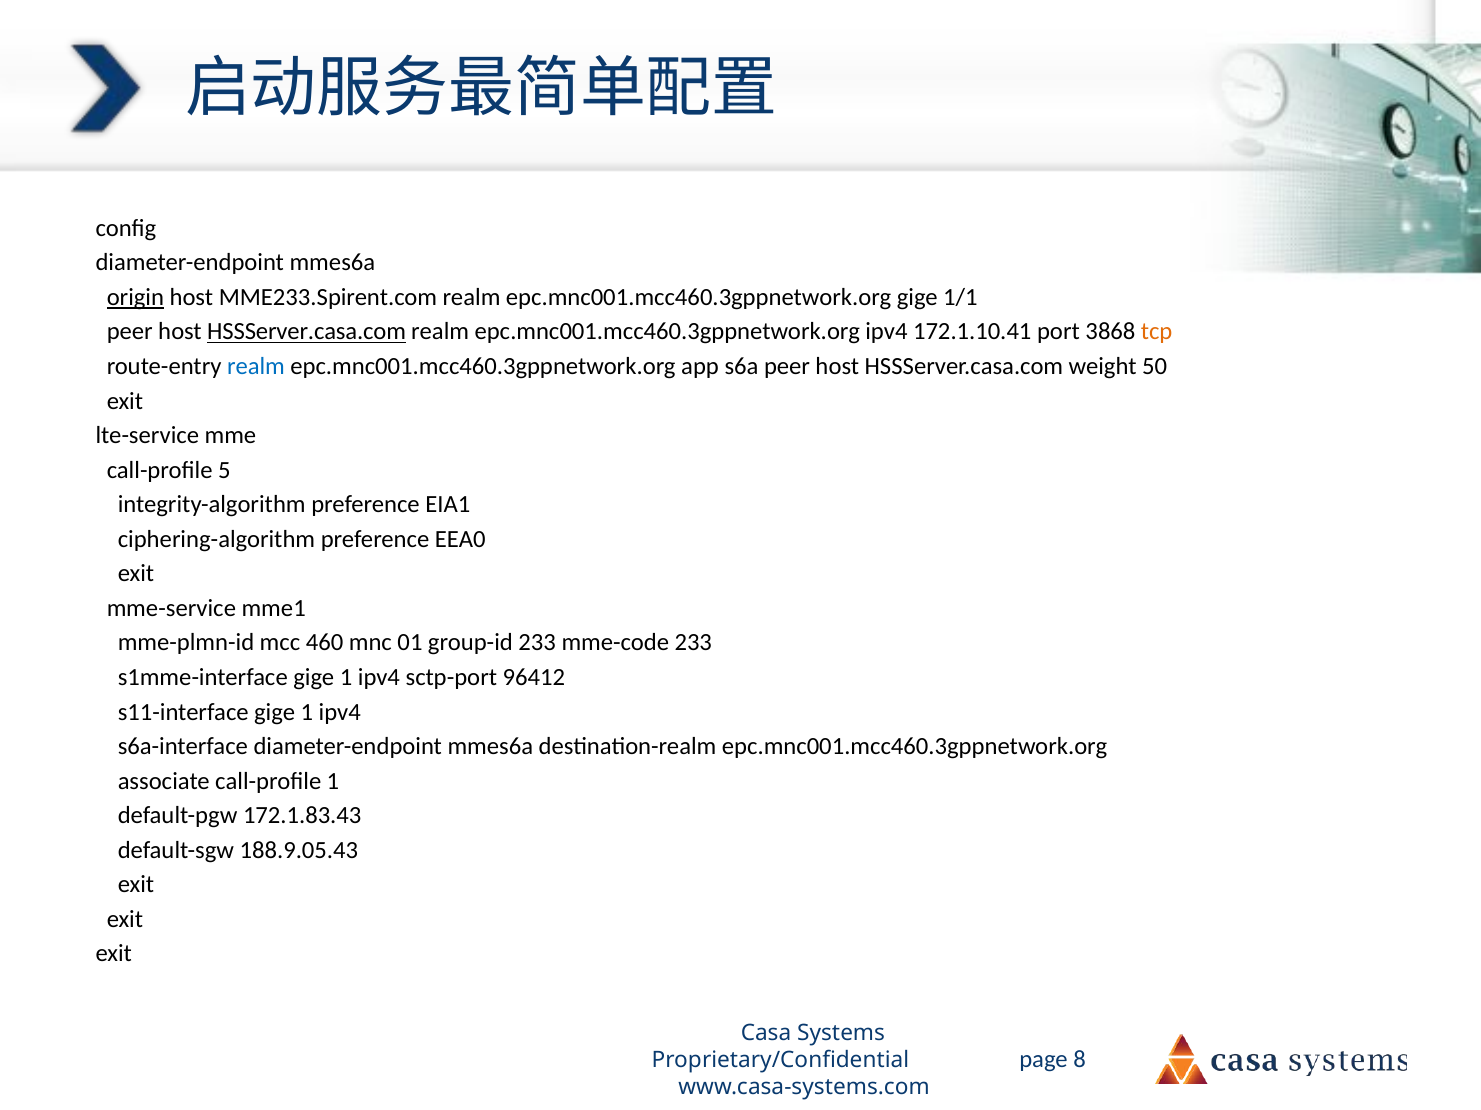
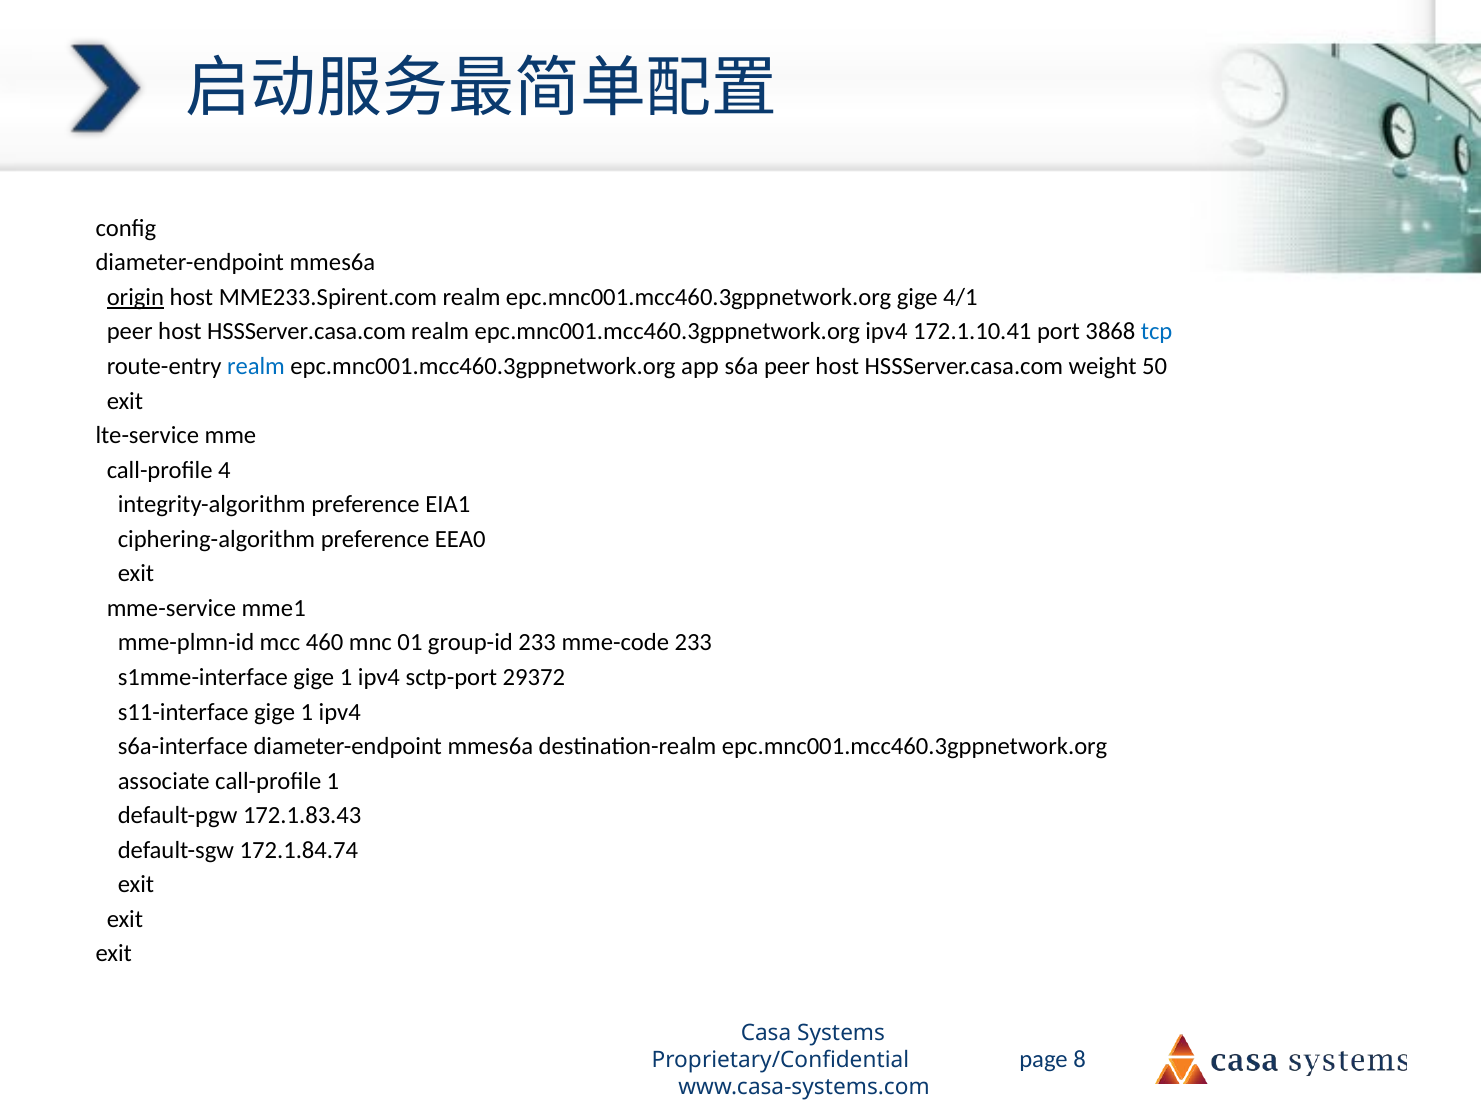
1/1: 1/1 -> 4/1 (960, 297)
HSSServer.casa.com underline: present -> none (307, 332)
tcp colour: orange -> blue (1157, 332)
5: 5 -> 4 (224, 470)
96412: 96412 -> 29372 (534, 678)
188.9.05.43: 188.9.05.43 -> 172.1.84.74 (299, 851)
